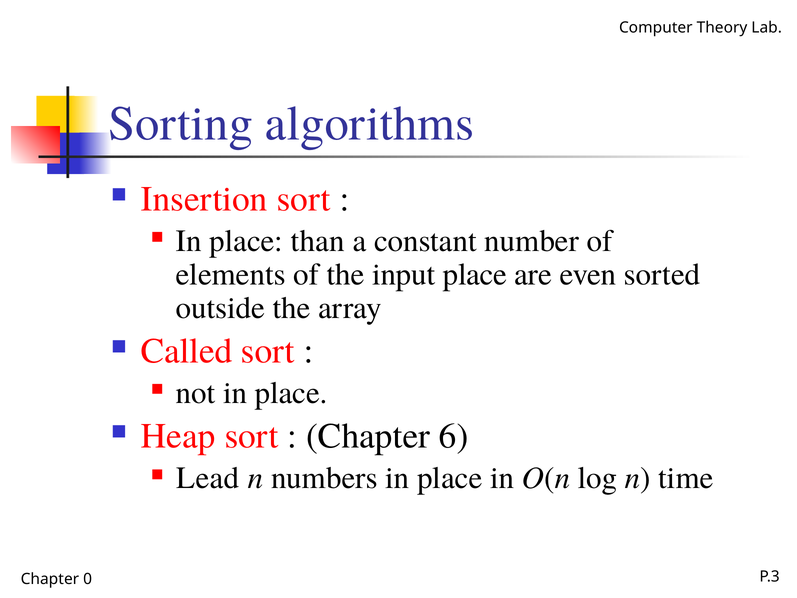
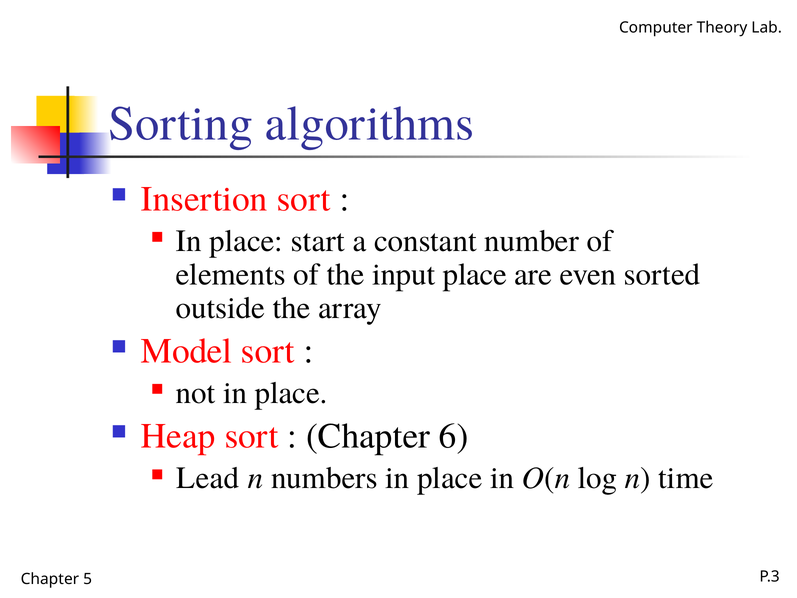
than: than -> start (318, 241)
Called: Called -> Model (187, 351)
0: 0 -> 5 (88, 579)
